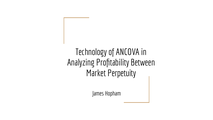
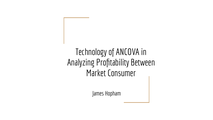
Perpetuity: Perpetuity -> Consumer (122, 73)
